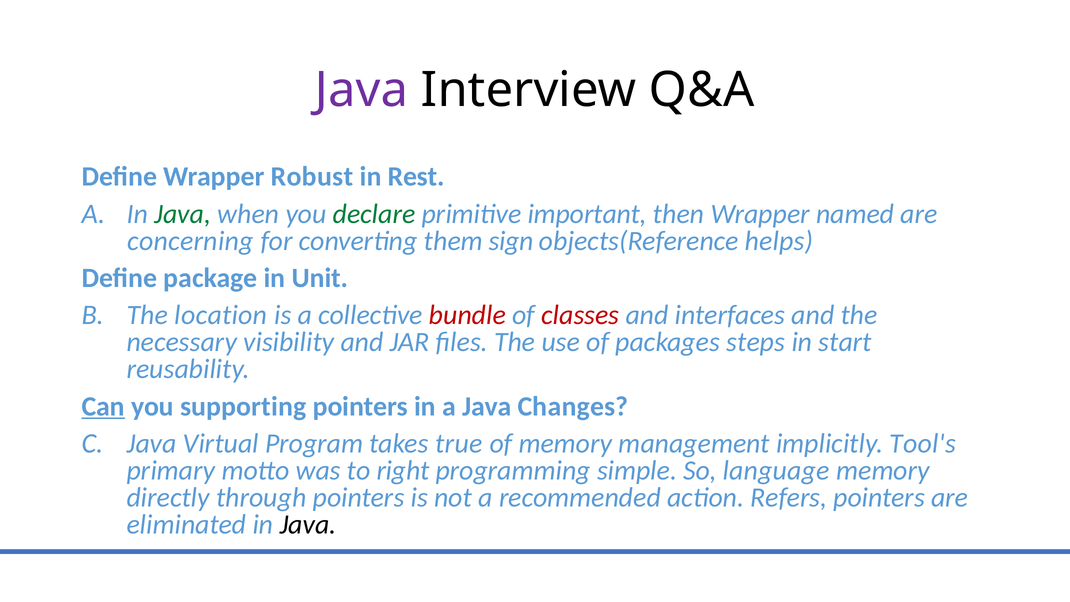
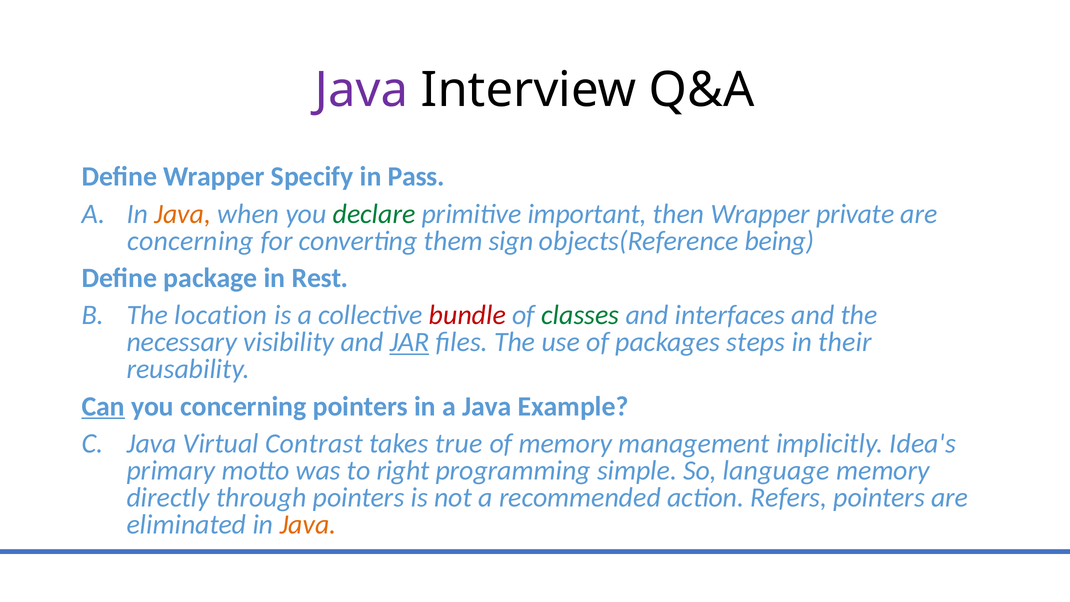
Robust: Robust -> Specify (312, 177)
Rest: Rest -> Pass (416, 177)
Java colour: green -> orange (183, 214)
named: named -> private (855, 214)
helps: helps -> being (779, 241)
Unit: Unit -> Rest (320, 278)
classes colour: red -> green (580, 315)
JAR underline: none -> present (410, 342)
start: start -> their (845, 342)
you supporting: supporting -> concerning (243, 406)
Changes: Changes -> Example (573, 406)
Program: Program -> Contrast (314, 443)
Tool's: Tool's -> Idea's (923, 443)
Java colour: black -> orange (308, 525)
